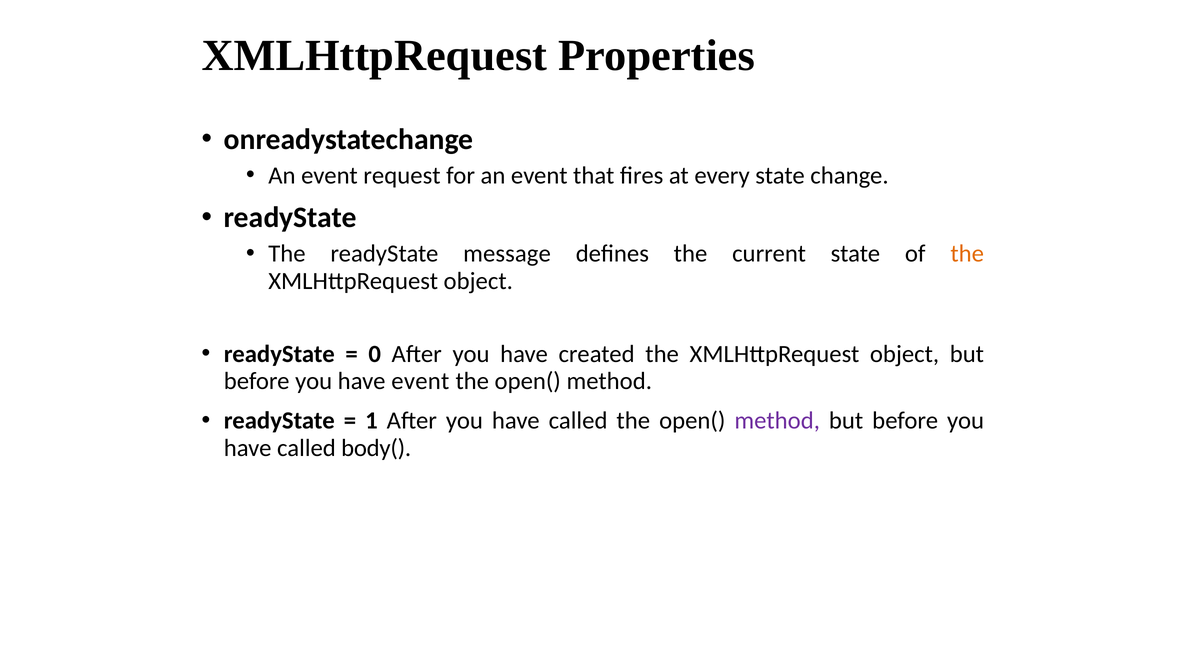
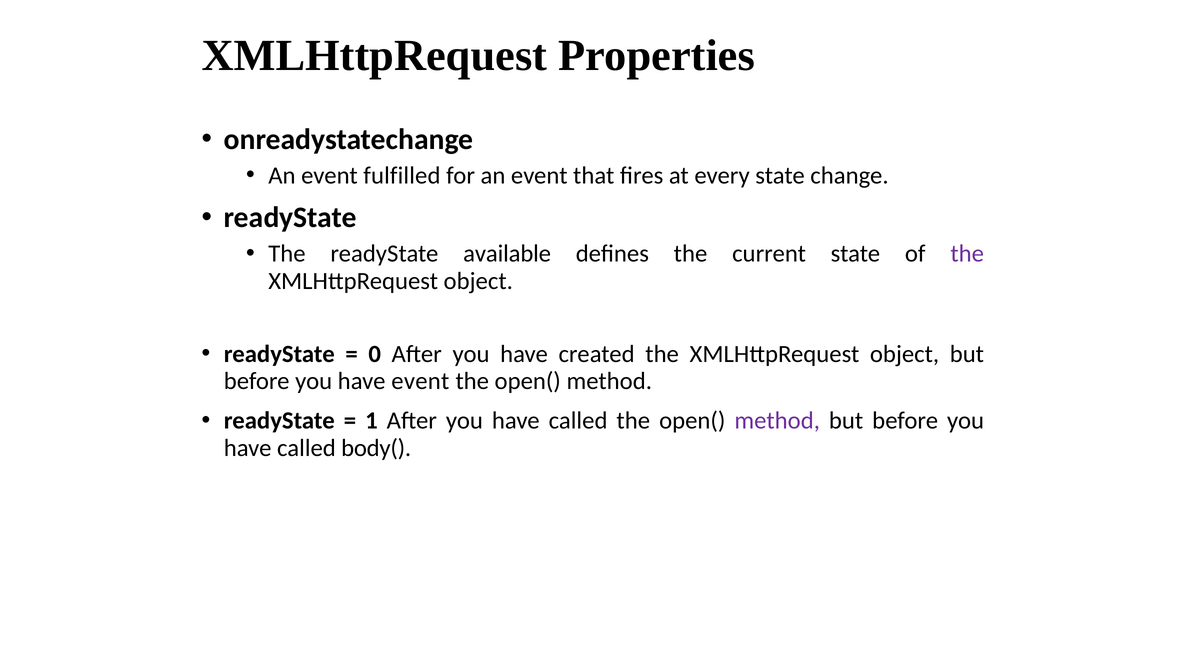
request: request -> fulfilled (402, 175)
message: message -> available (507, 254)
the colour: orange -> purple (967, 254)
